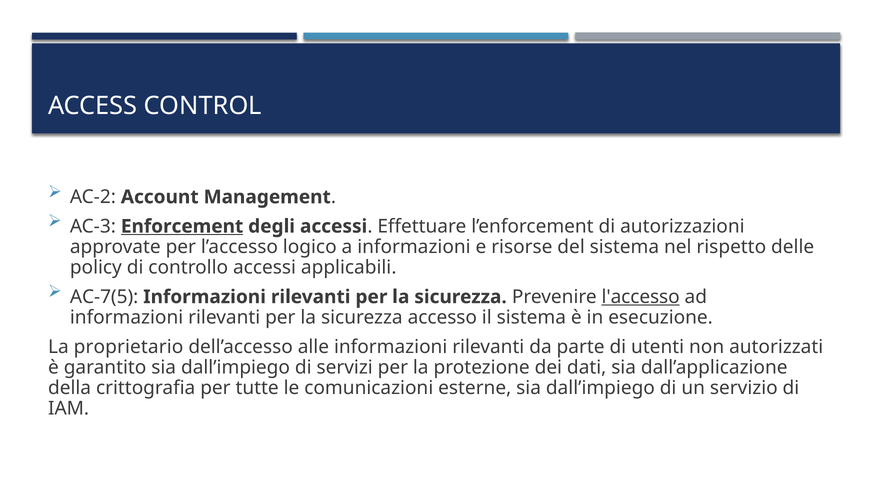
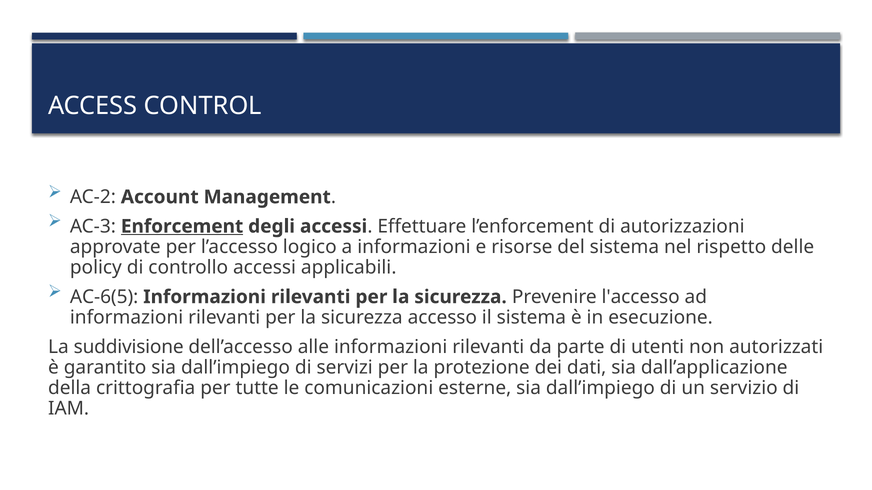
AC-7(5: AC-7(5 -> AC-6(5 (104, 297)
l'accesso underline: present -> none (641, 297)
proprietario: proprietario -> suddivisione (129, 347)
